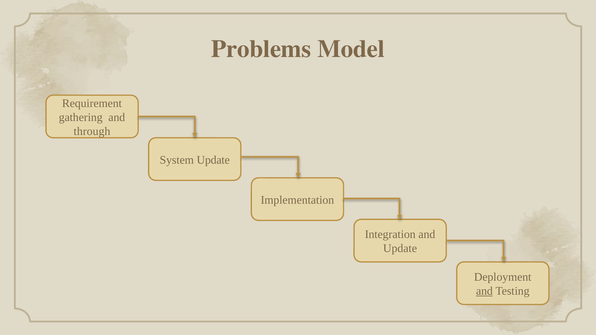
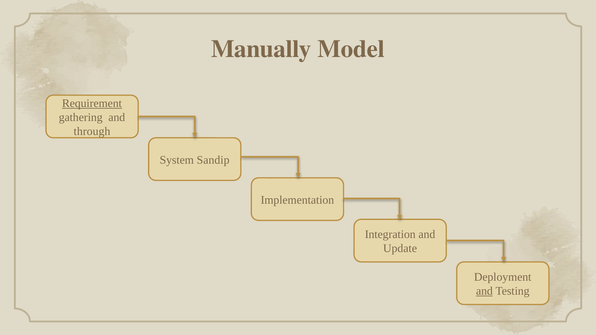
Problems: Problems -> Manually (261, 49)
Requirement underline: none -> present (92, 103)
System Update: Update -> Sandip (213, 160)
